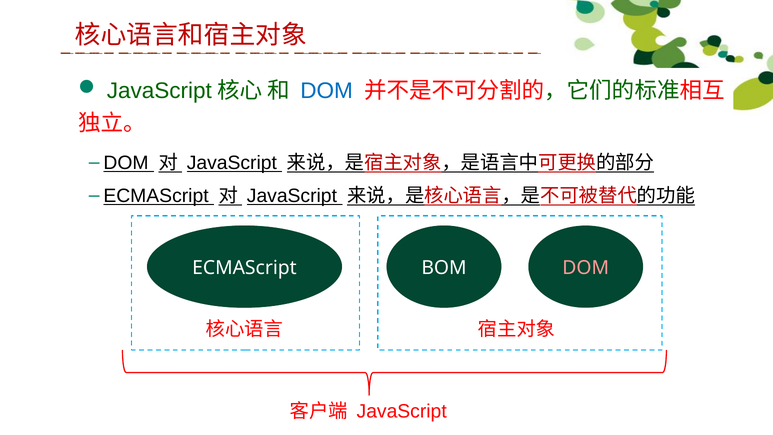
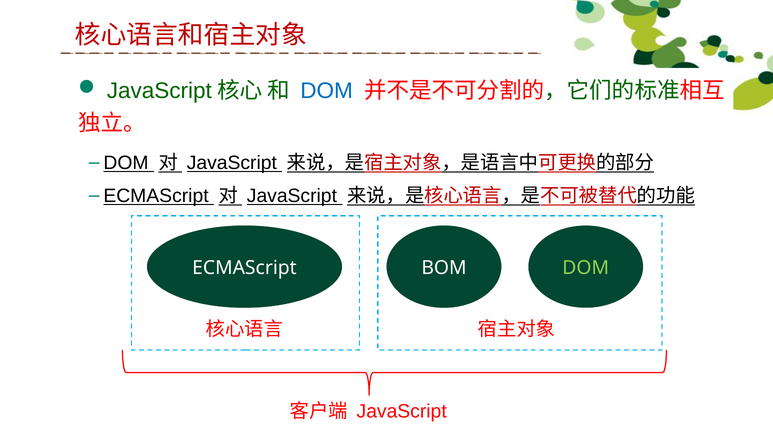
DOM colour: pink -> light green (586, 268)
